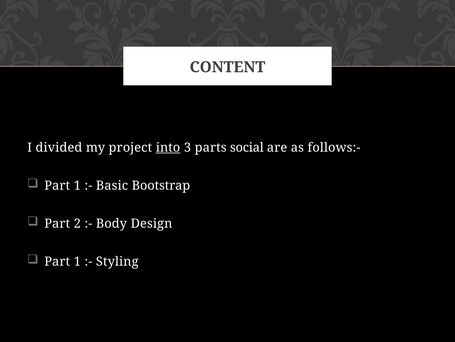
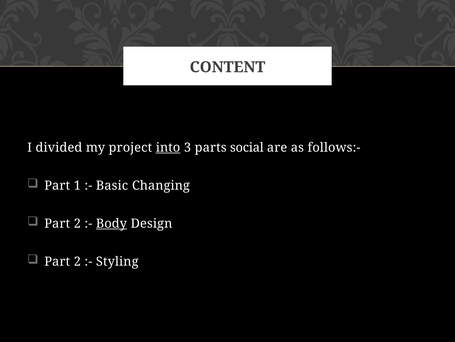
Bootstrap: Bootstrap -> Changing (161, 185)
Body underline: none -> present (111, 223)
1: 1 -> 2 (77, 261)
